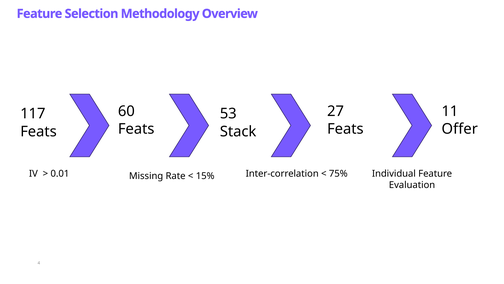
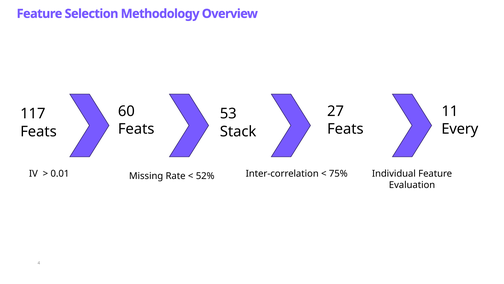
Offer: Offer -> Every (460, 129)
15%: 15% -> 52% (205, 176)
